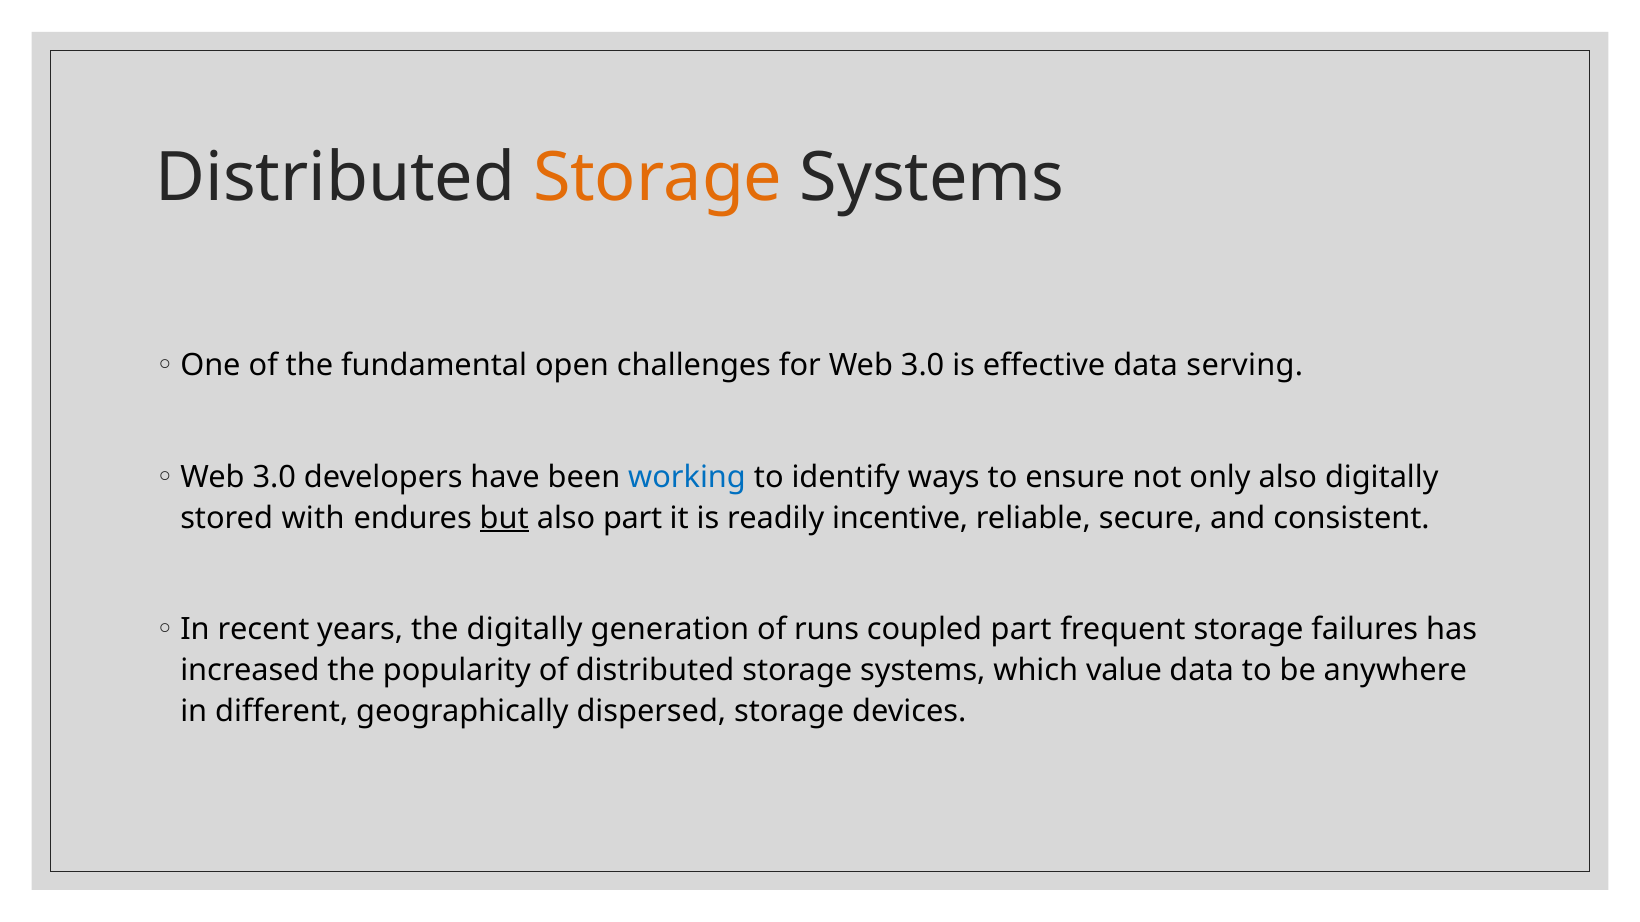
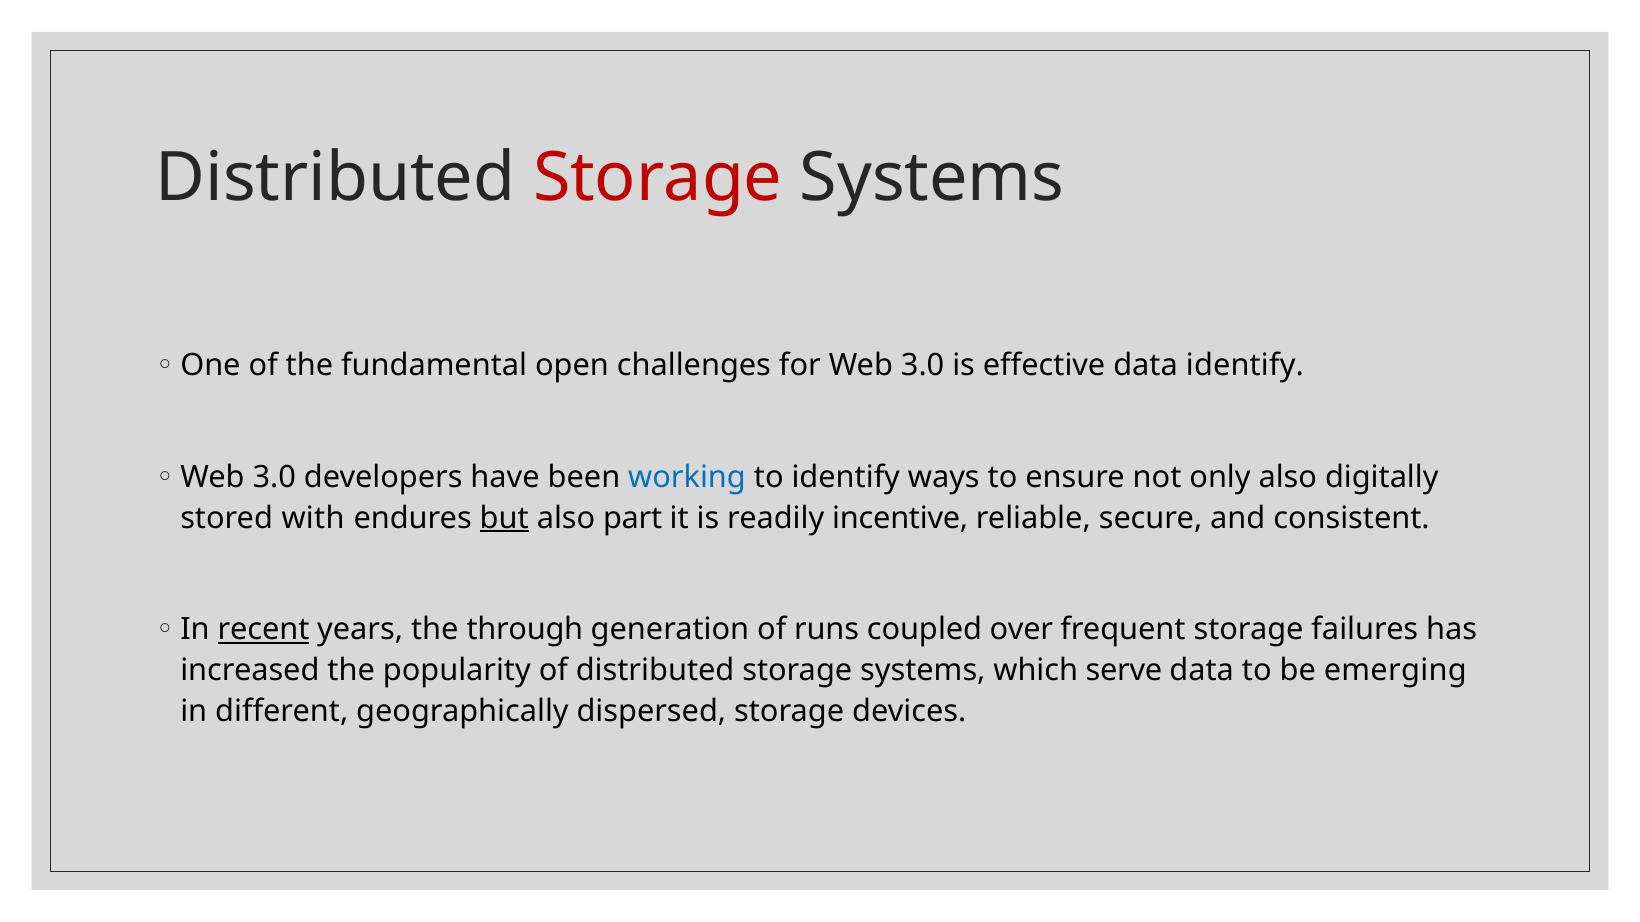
Storage colour: orange -> red (658, 178)
data serving: serving -> identify (1245, 366)
recent underline: none -> present (264, 630)
the digitally: digitally -> through (525, 630)
coupled part: part -> over (1021, 630)
value: value -> serve (1124, 671)
anywhere: anywhere -> emerging (1395, 671)
